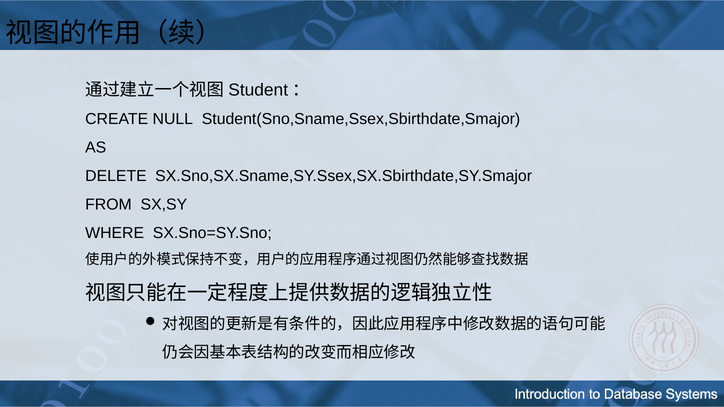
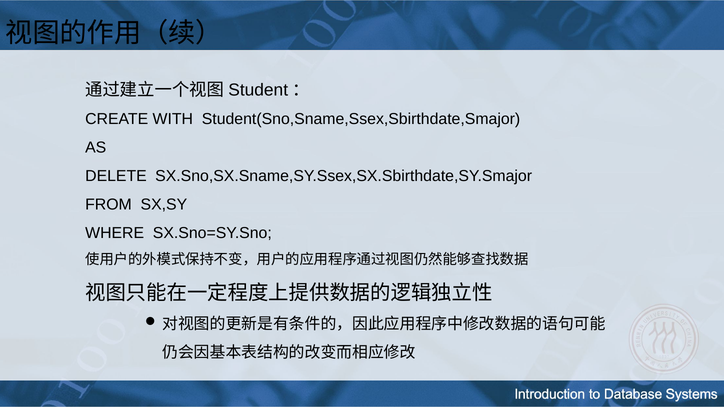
NULL: NULL -> WITH (173, 119)
